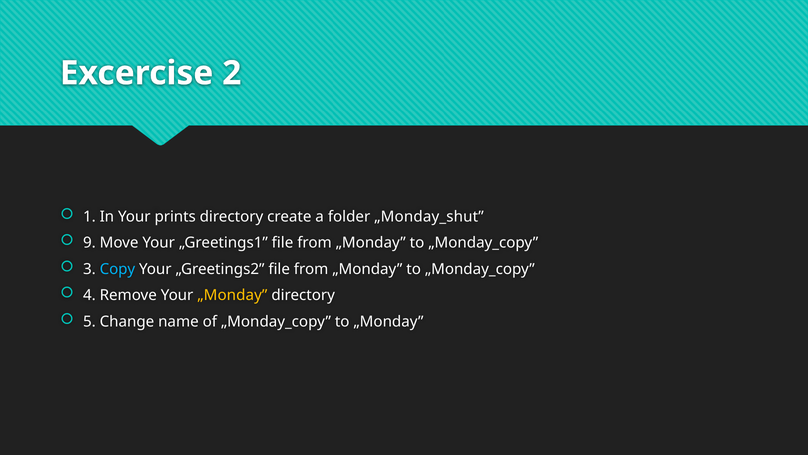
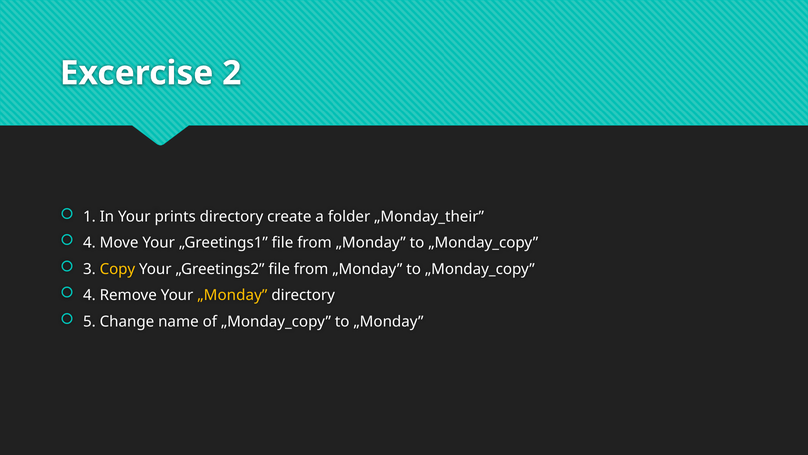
„Monday_shut: „Monday_shut -> „Monday_their (429, 216)
9: 9 -> 4 (89, 243)
Copy colour: light blue -> yellow (117, 269)
